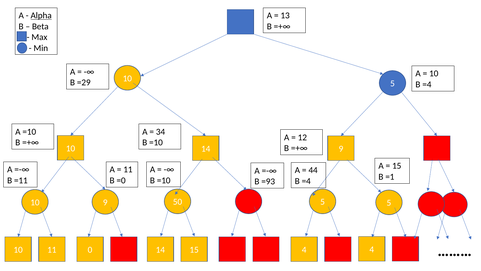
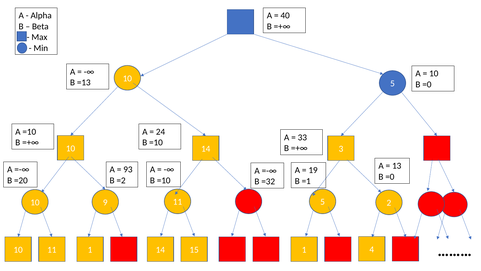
Alpha underline: present -> none (41, 16)
13: 13 -> 40 (285, 16)
=29: =29 -> =13 (84, 82)
=4: =4 -> =0 (427, 84)
34: 34 -> 24 (161, 132)
12: 12 -> 33 (302, 137)
10 9: 9 -> 3 (341, 149)
15: 15 -> 13 (397, 166)
11: 11 -> 93 (128, 169)
44: 44 -> 19 (313, 170)
=1: =1 -> =0 (390, 177)
=11: =11 -> =20 (21, 180)
=0: =0 -> =2 (121, 180)
=4: =4 -> =1 (306, 181)
=93: =93 -> =32 (268, 181)
9 50: 50 -> 11 (178, 202)
5 5: 5 -> 2 (389, 203)
10 0: 0 -> 1 (90, 249)
14 4: 4 -> 1 (304, 249)
